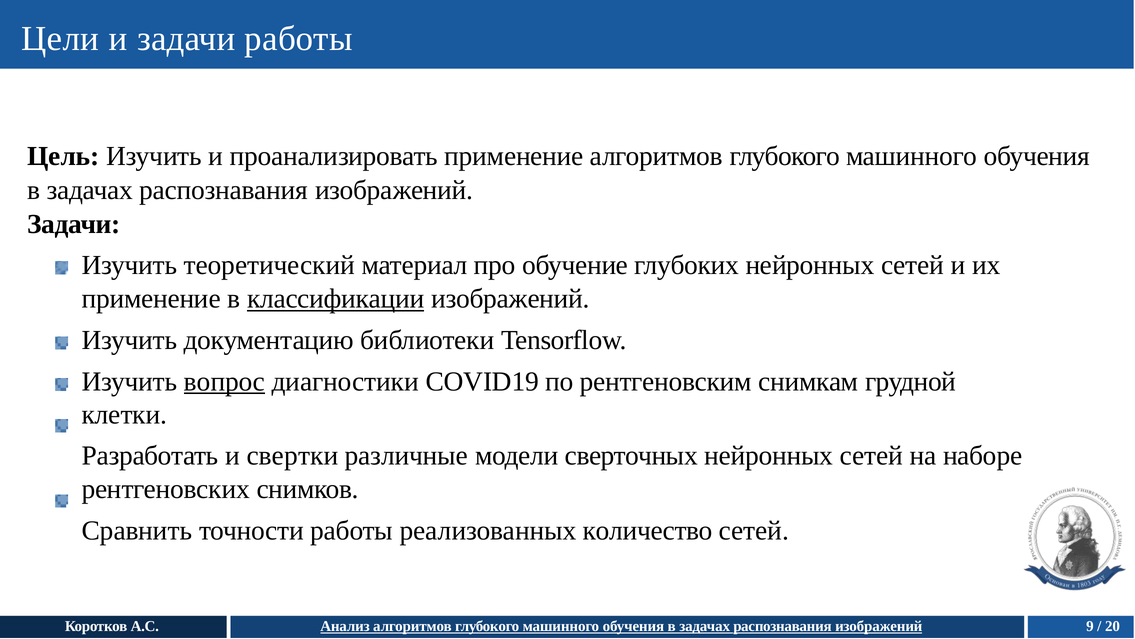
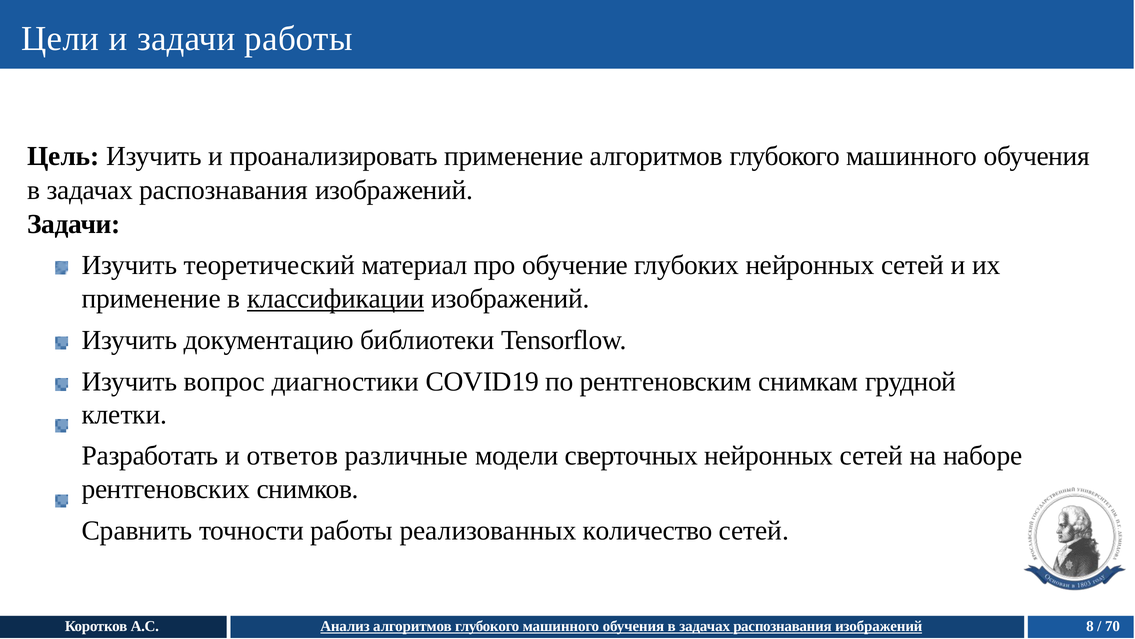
вопрос underline: present -> none (224, 381)
свертки: свертки -> ответов (292, 456)
9: 9 -> 8 (1090, 626)
20: 20 -> 70 (1113, 626)
